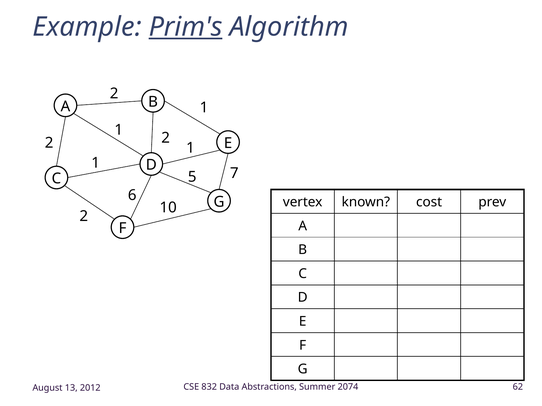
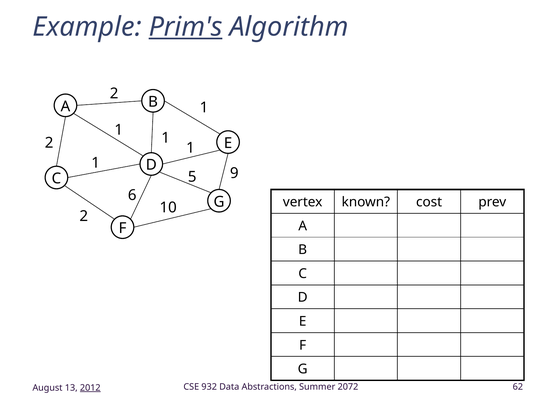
2: 2 -> 1 (166, 138)
7: 7 -> 9 (234, 174)
832: 832 -> 932 (209, 387)
2074: 2074 -> 2072 (348, 387)
2012 underline: none -> present (90, 388)
